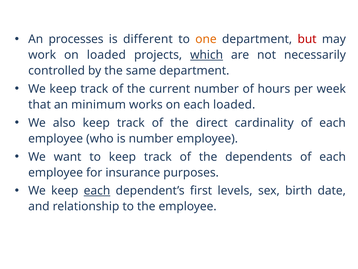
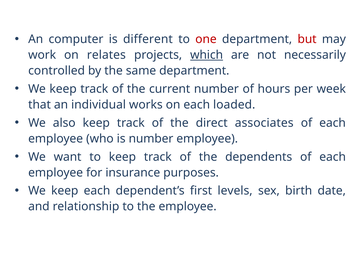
processes: processes -> computer (76, 39)
one colour: orange -> red (206, 39)
on loaded: loaded -> relates (106, 55)
minimum: minimum -> individual (99, 105)
cardinality: cardinality -> associates (264, 123)
each underline: present -> none (97, 190)
